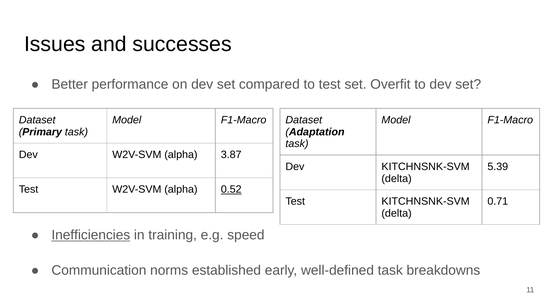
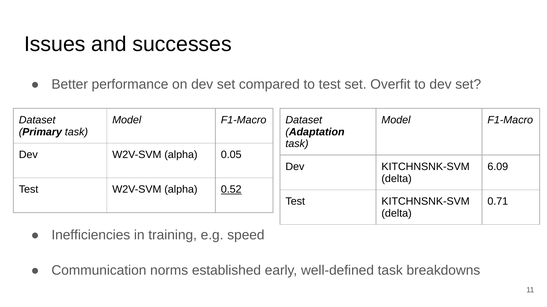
3.87: 3.87 -> 0.05 (231, 155)
5.39: 5.39 -> 6.09 (498, 167)
Inefficiencies underline: present -> none (91, 236)
